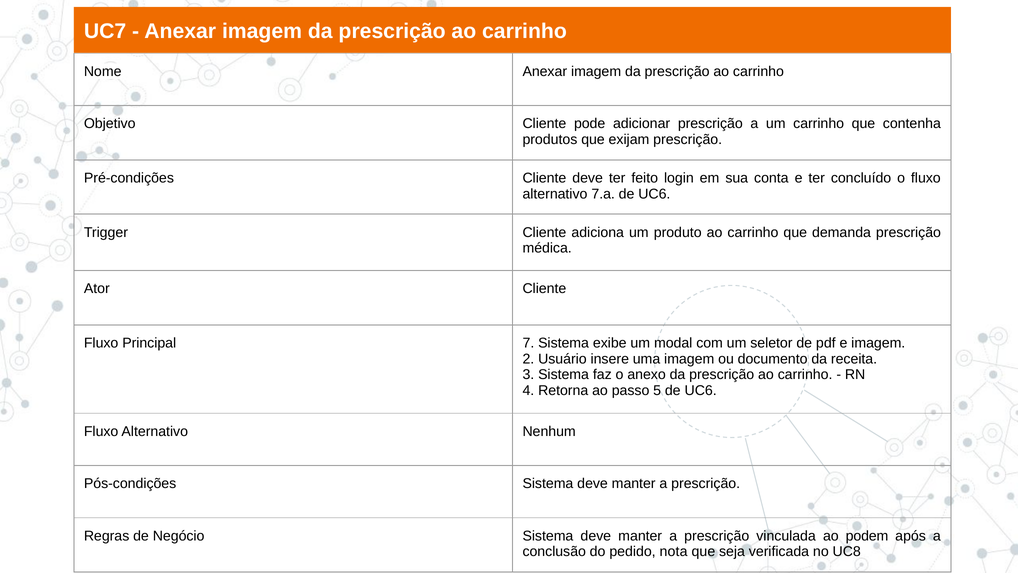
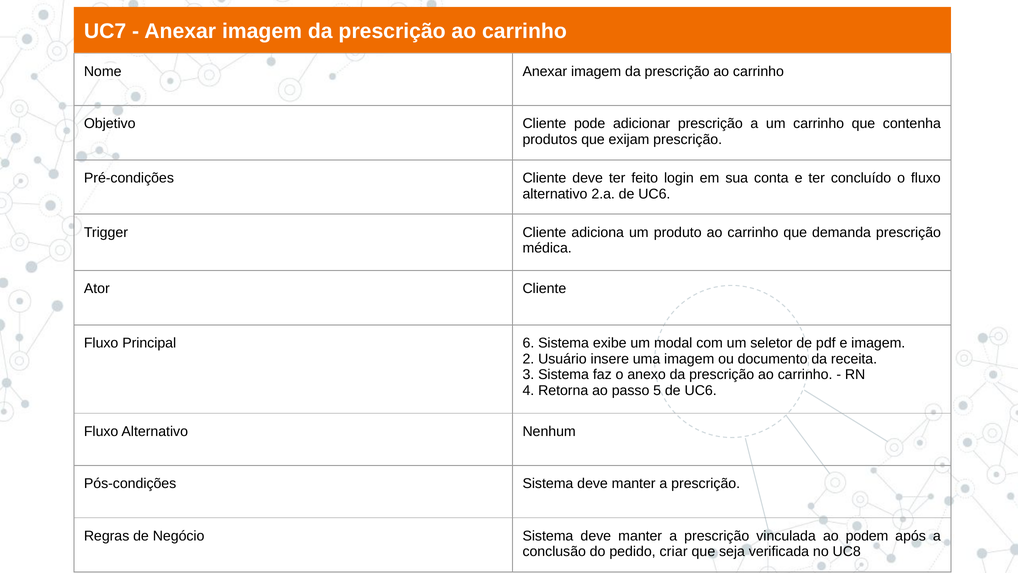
7.a: 7.a -> 2.a (603, 194)
7: 7 -> 6 (528, 343)
nota: nota -> criar (674, 551)
